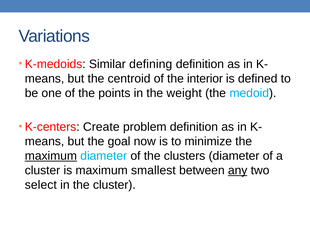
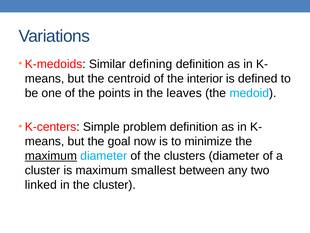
weight: weight -> leaves (184, 93)
Create: Create -> Simple (101, 127)
any underline: present -> none (238, 170)
select: select -> linked (41, 185)
